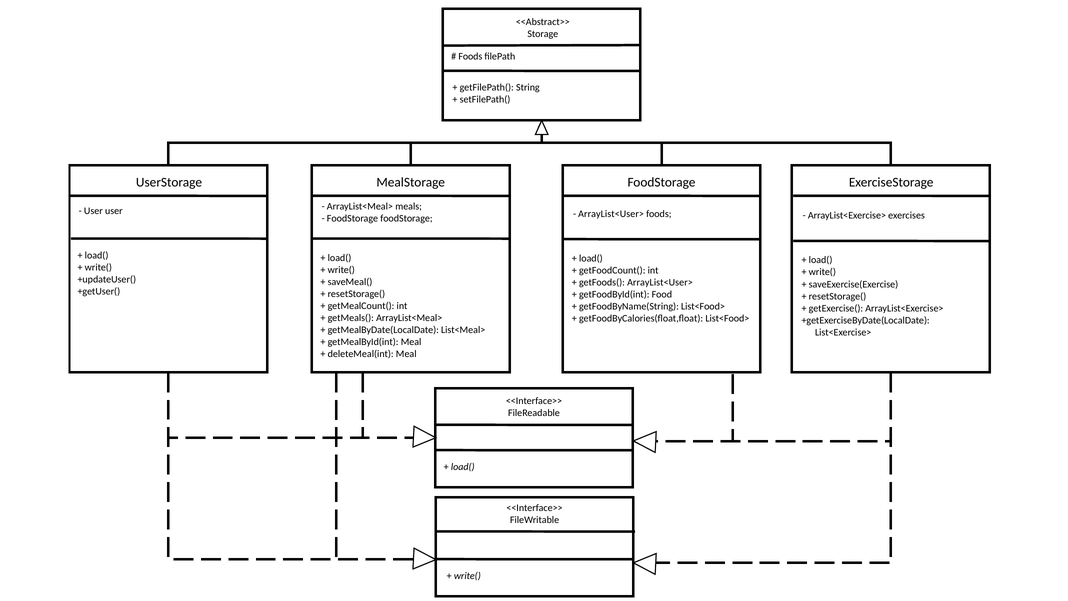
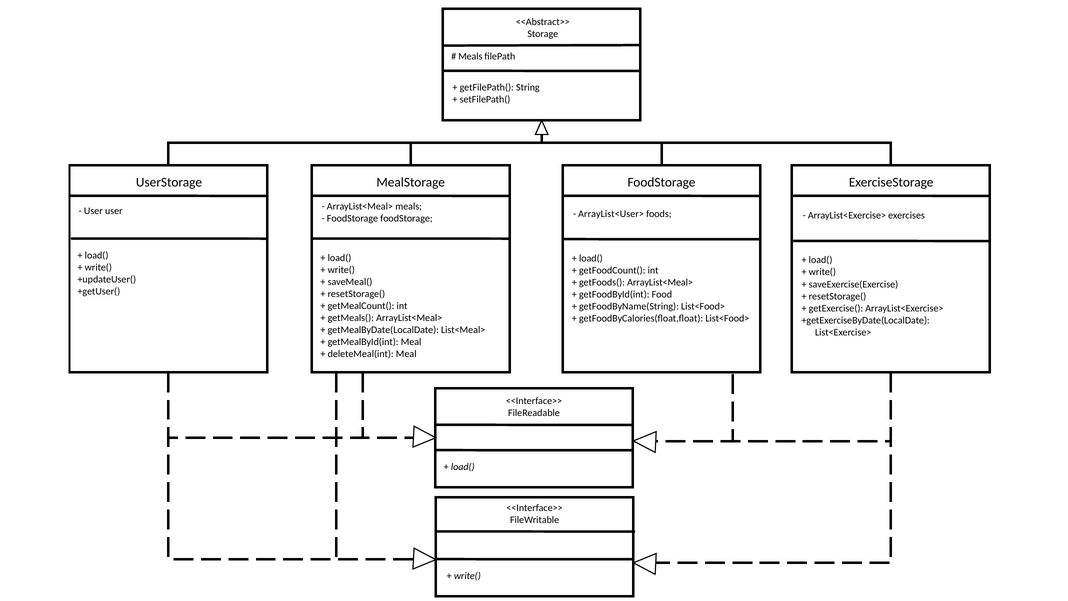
Foods: Foods -> Meals (470, 56)
getFoods( ArrayList<User>: ArrayList<User> -> ArrayList<Meal> (660, 282)
